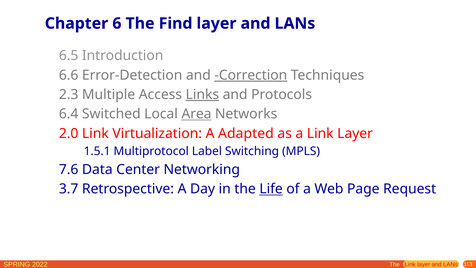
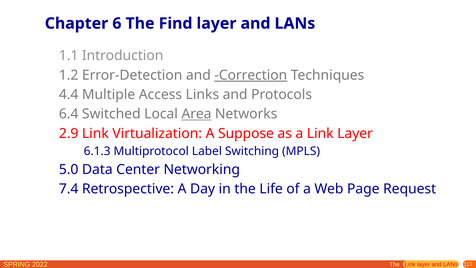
6.5: 6.5 -> 1.1 (69, 56)
6.6: 6.6 -> 1.2 (69, 75)
2.3: 2.3 -> 4.4 (69, 95)
Links underline: present -> none (202, 95)
2.0: 2.0 -> 2.9 (69, 133)
Adapted: Adapted -> Suppose (246, 133)
1.5.1: 1.5.1 -> 6.1.3 (97, 151)
7.6: 7.6 -> 5.0 (69, 169)
3.7: 3.7 -> 7.4 (69, 189)
Life underline: present -> none (271, 189)
